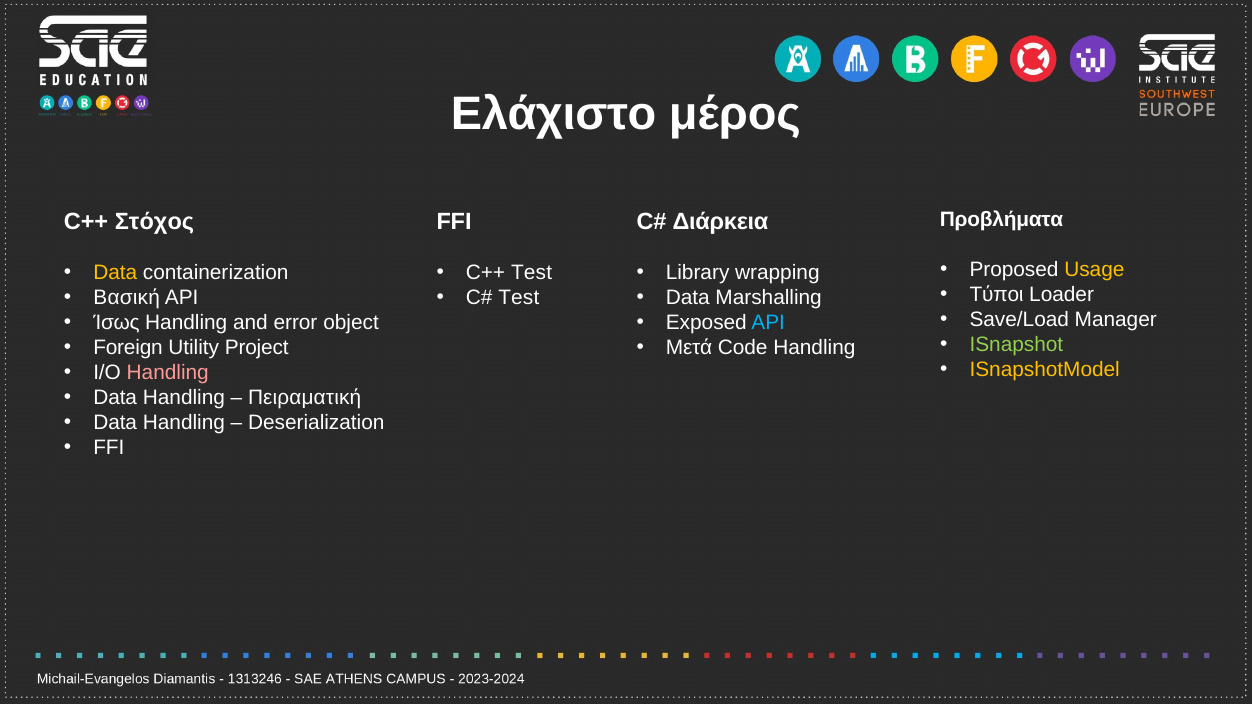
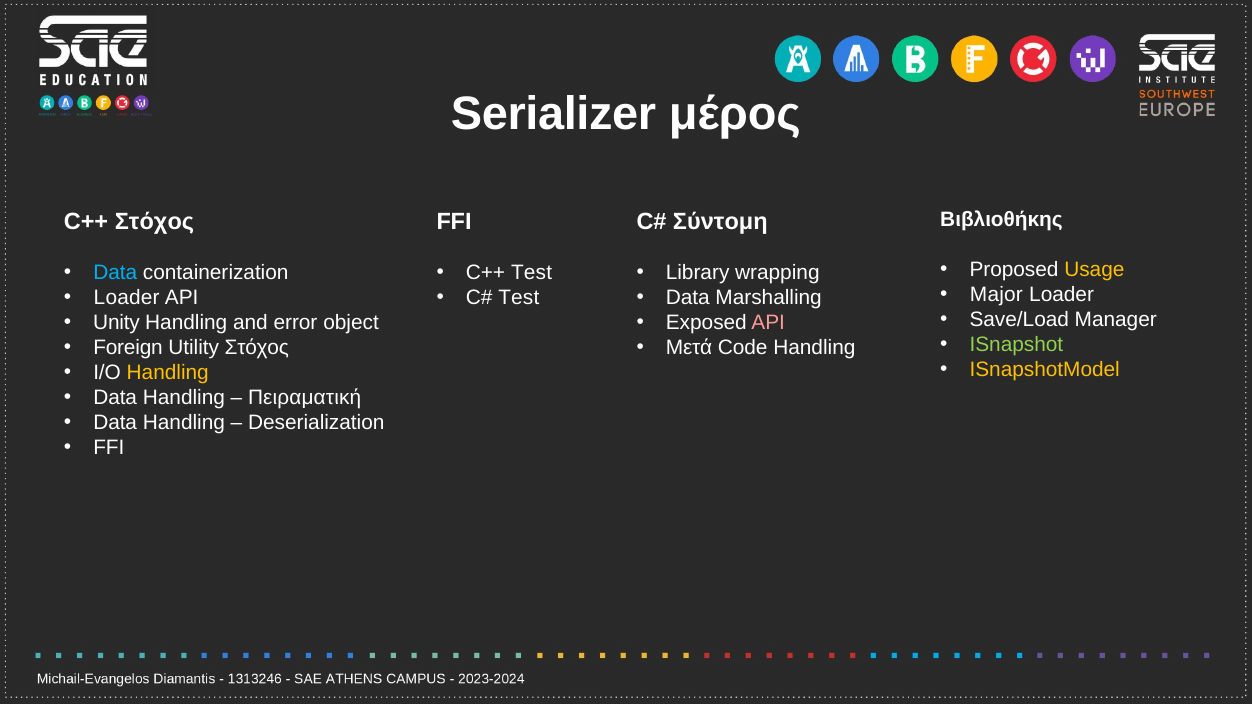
Ελάχιστο: Ελάχιστο -> Serializer (554, 114)
Προβλήματα: Προβλήματα -> Βιβλιοθήκης (1001, 220)
Διάρκεια: Διάρκεια -> Σύντομη (720, 221)
Data colour: yellow -> light blue (115, 273)
Τύποι: Τύποι -> Major (996, 295)
Βασική: Βασική -> Loader (127, 298)
Ίσως: Ίσως -> Unity (117, 323)
API colour: light blue -> pink (768, 323)
Utility Project: Project -> Στόχος (257, 348)
Handling colour: pink -> yellow (168, 373)
